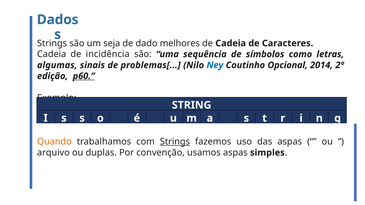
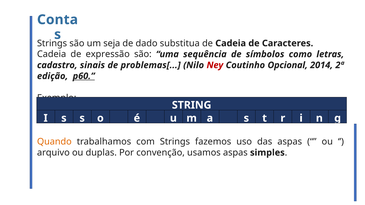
Dados: Dados -> Conta (57, 20)
melhores: melhores -> substitua (180, 43)
incidência: incidência -> expressão (108, 54)
algumas: algumas -> cadastro (57, 65)
Ney colour: blue -> red (215, 65)
Strings underline: present -> none (175, 142)
